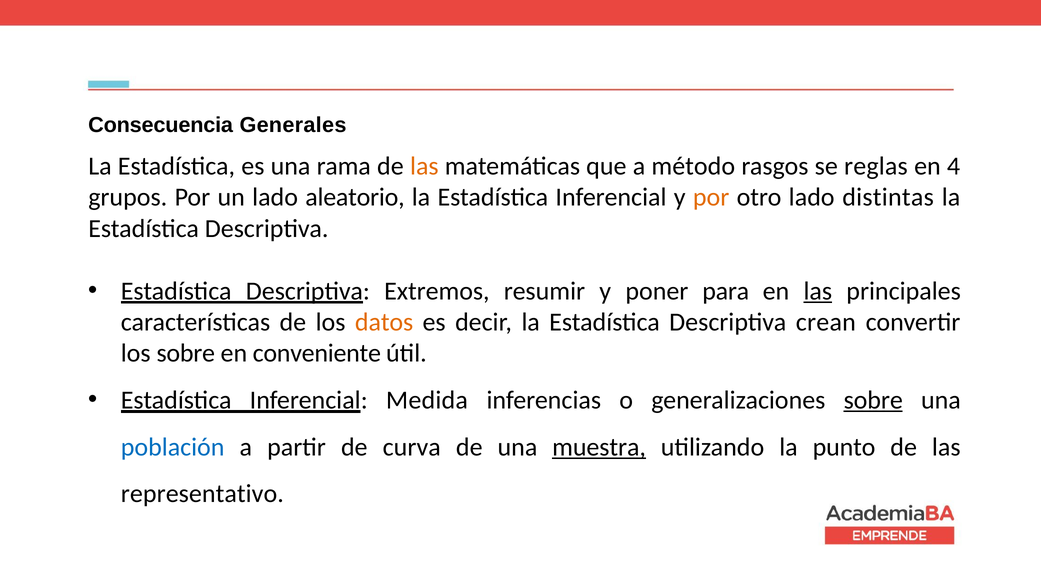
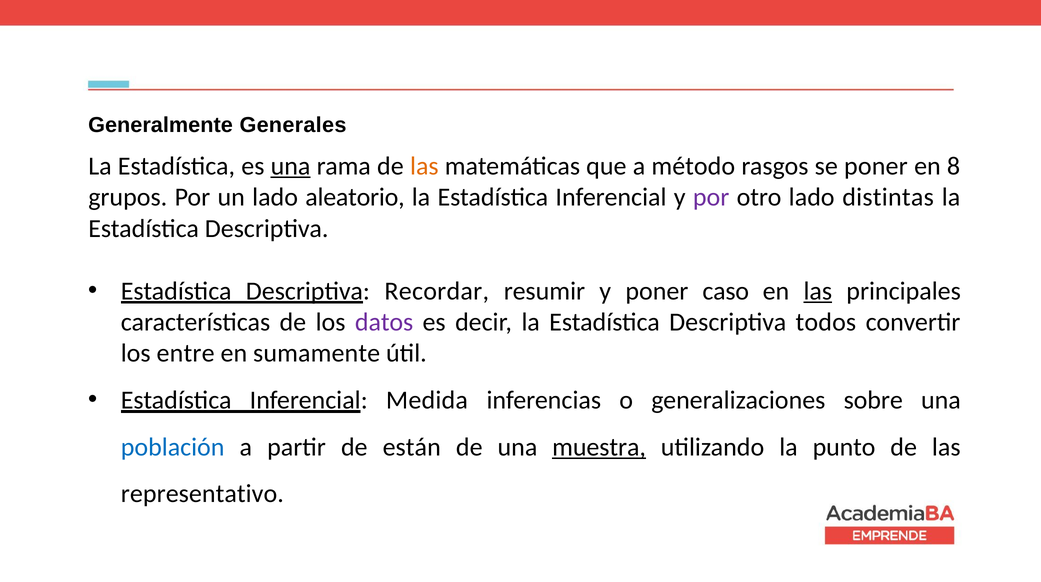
Consecuencia: Consecuencia -> Generalmente (161, 125)
una underline: none -> present (291, 166)
se reglas: reglas -> poner (876, 166)
4: 4 -> 8 (954, 166)
por colour: orange -> purple (711, 198)
Extremos: Extremos -> Recordar (437, 291)
para: para -> caso (726, 291)
datos colour: orange -> purple (384, 323)
crean: crean -> todos (826, 323)
los sobre: sobre -> entre (186, 354)
conveniente: conveniente -> sumamente (317, 354)
sobre underline: present -> none (873, 401)
curva: curva -> están (412, 447)
